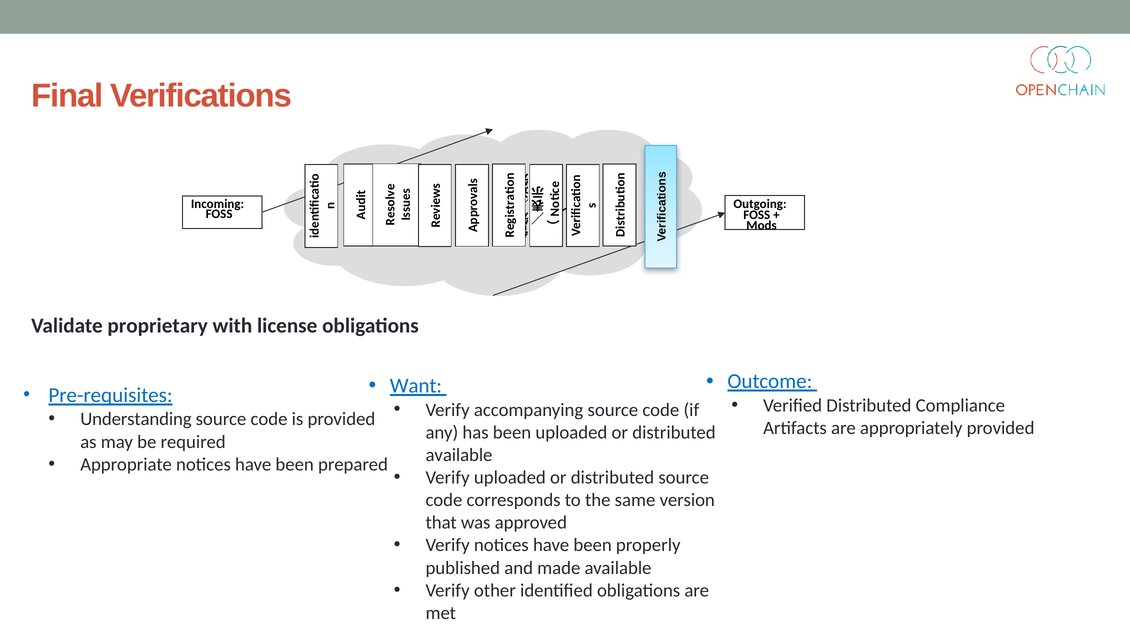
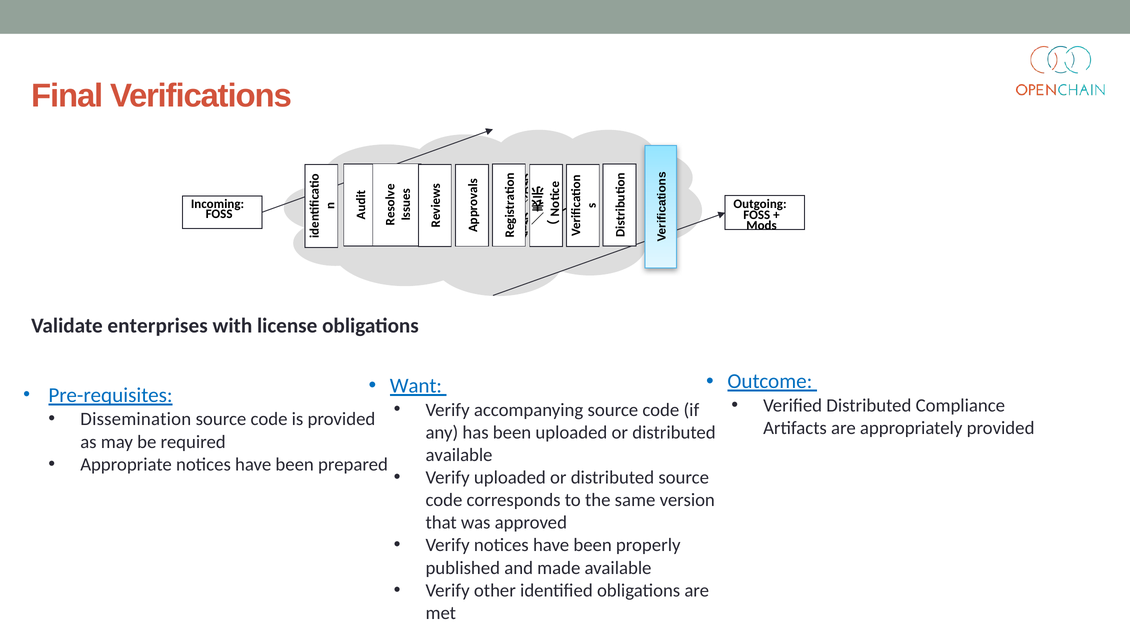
proprietary: proprietary -> enterprises (158, 326)
Understanding: Understanding -> Dissemination (136, 419)
